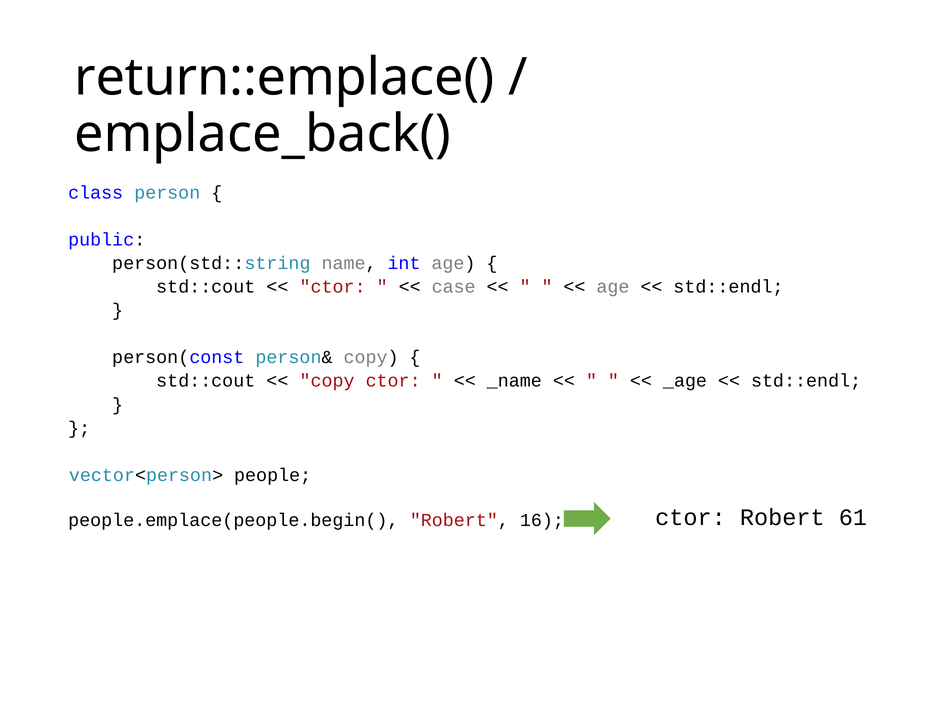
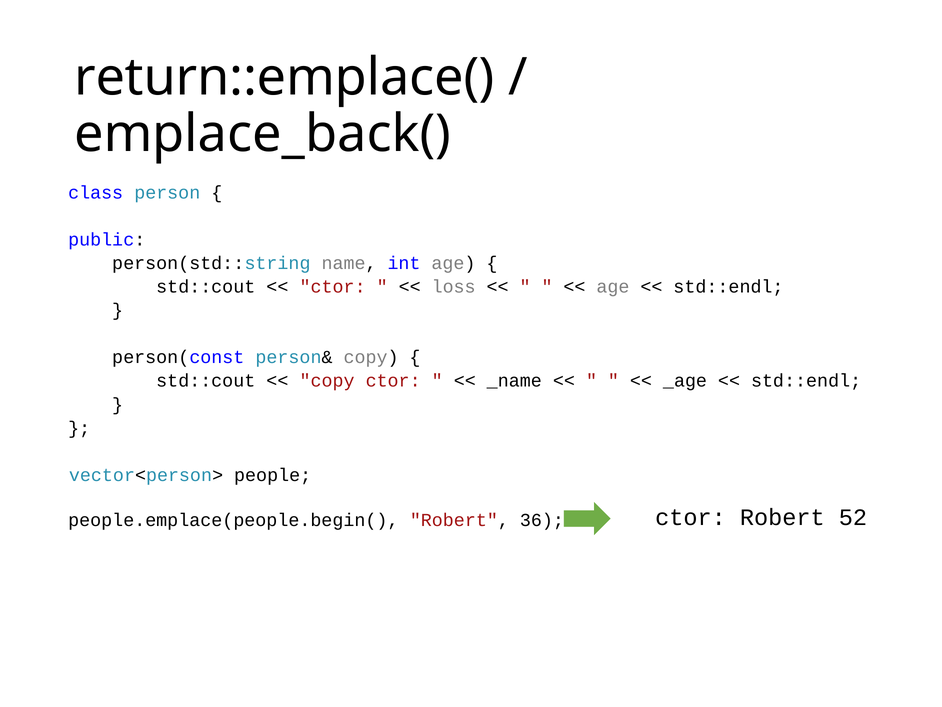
case: case -> loss (454, 287)
16: 16 -> 36 (542, 520)
61: 61 -> 52 (853, 517)
